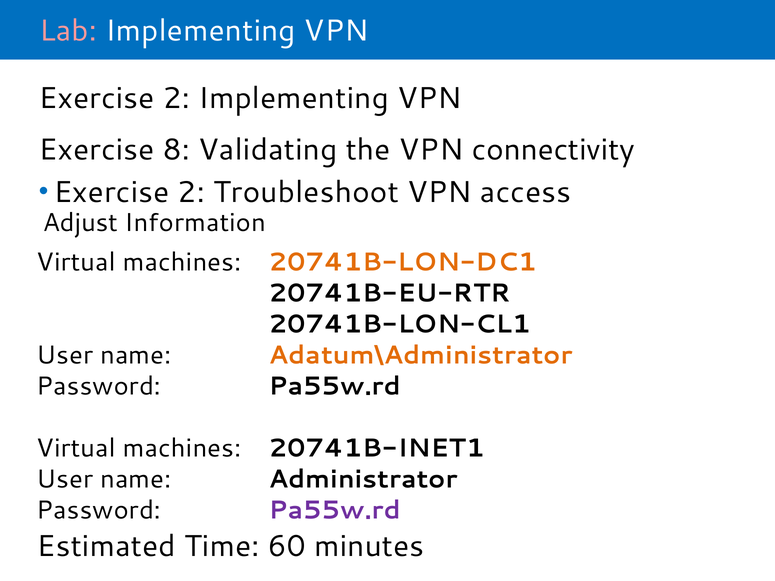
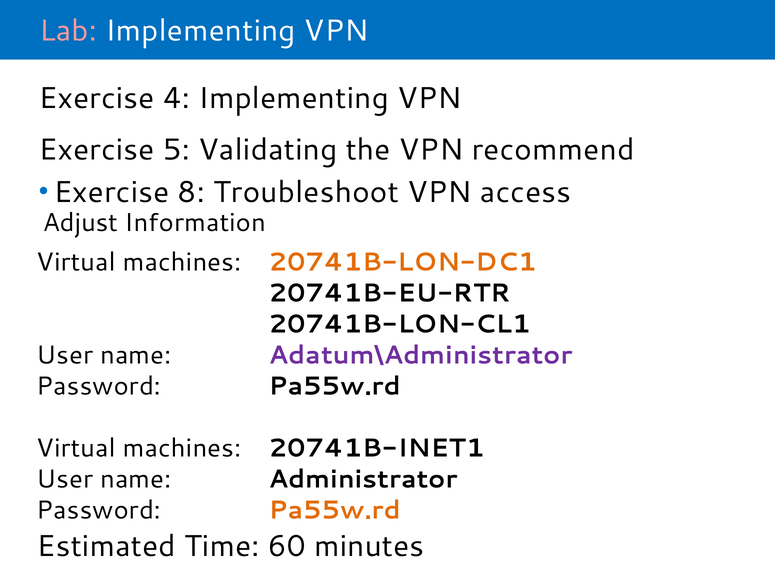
2: 2 -> 4 (176, 98)
8: 8 -> 5 (176, 150)
connectivity: connectivity -> recommend (553, 150)
2: 2 -> 8 (191, 193)
Adatum\Administrator colour: orange -> purple (421, 355)
Pa55w.rd colour: purple -> orange (335, 510)
